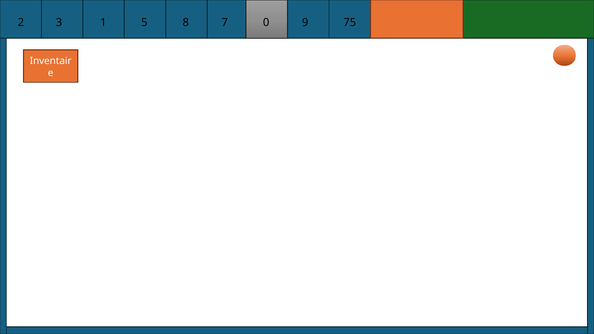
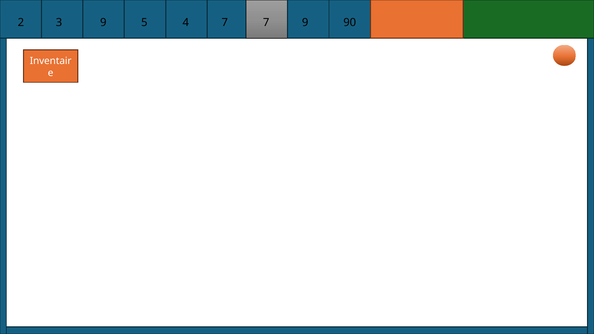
3 1: 1 -> 9 (103, 23)
8: 8 -> 4 (186, 23)
7 0: 0 -> 7 (266, 23)
75: 75 -> 90 (350, 23)
